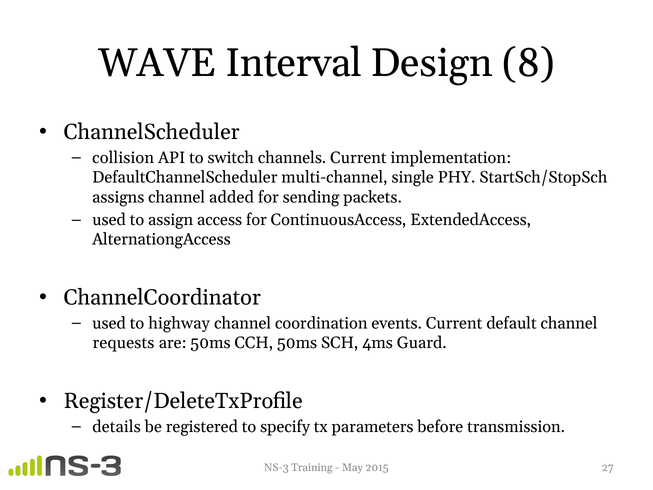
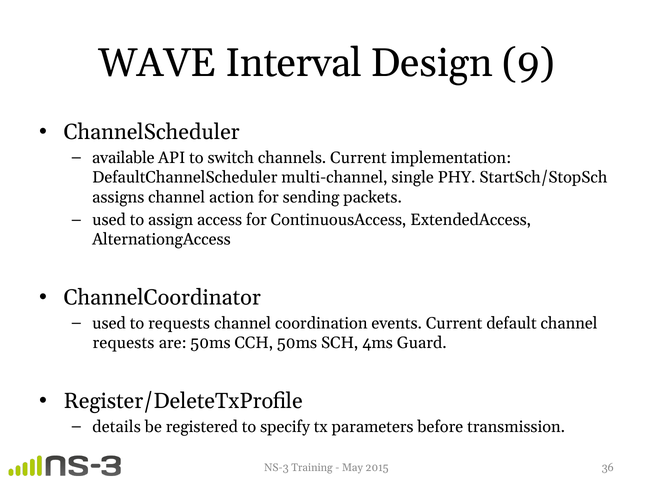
8: 8 -> 9 (528, 63)
collision: collision -> available (123, 158)
added: added -> action (232, 197)
to highway: highway -> requests (179, 323)
27: 27 -> 36 (608, 467)
